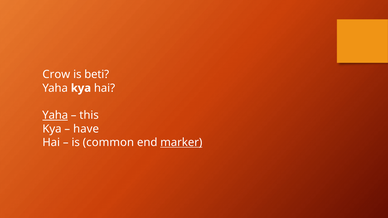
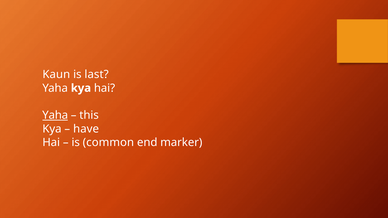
Crow: Crow -> Kaun (56, 75)
beti: beti -> last (97, 75)
marker underline: present -> none (181, 143)
